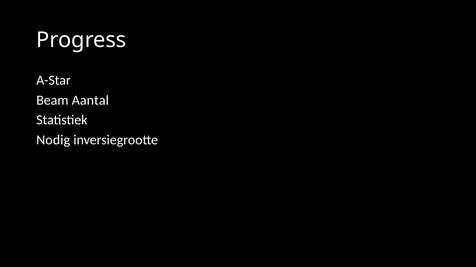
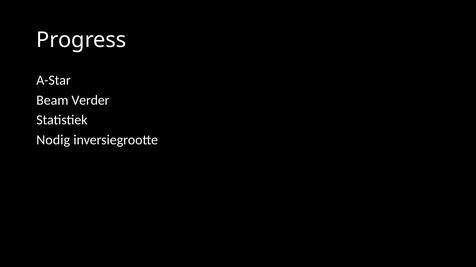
Aantal: Aantal -> Verder (90, 100)
